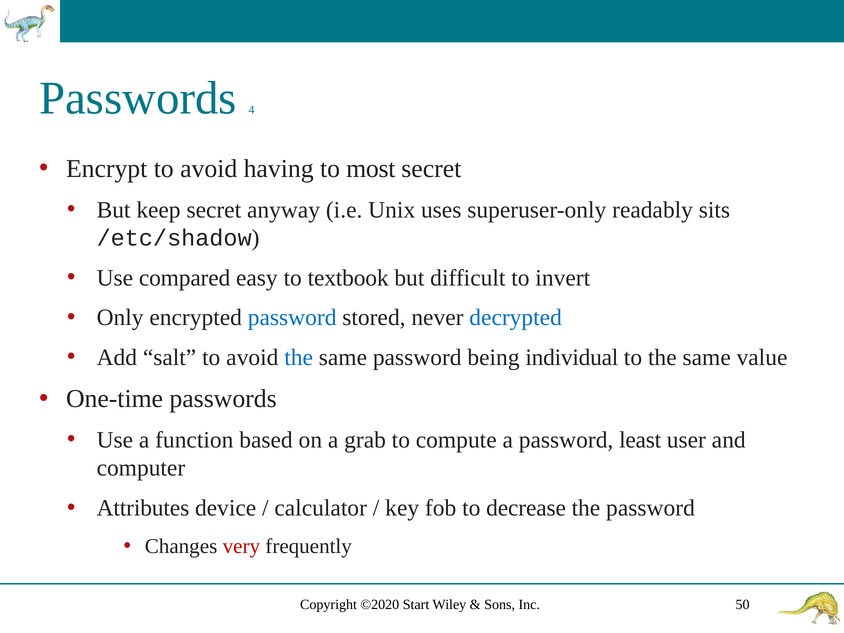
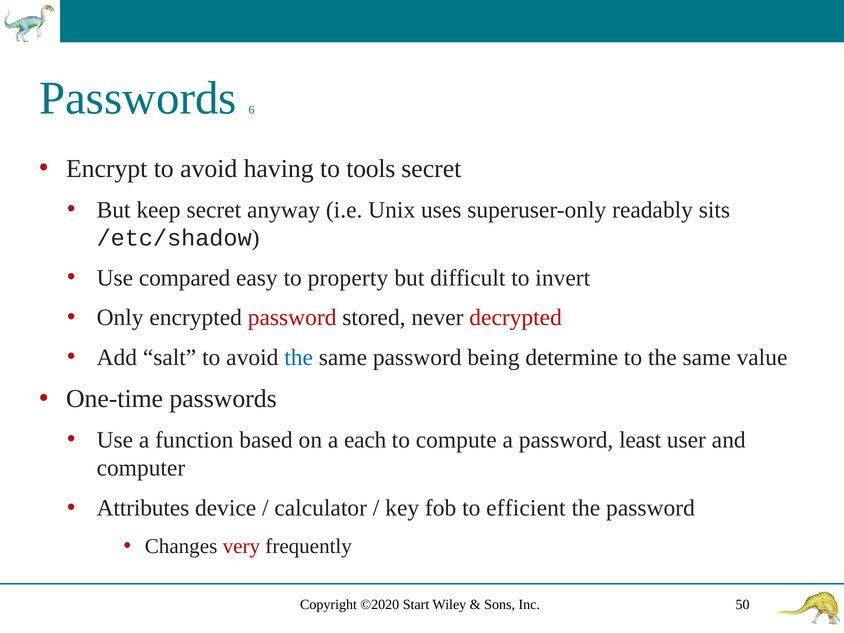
4: 4 -> 6 (252, 110)
most: most -> tools (371, 169)
textbook: textbook -> property (348, 278)
password colour: blue -> red (292, 318)
decrypted colour: blue -> red (516, 318)
individual: individual -> determine (572, 358)
grab: grab -> each (365, 440)
decrease: decrease -> efficient (526, 508)
